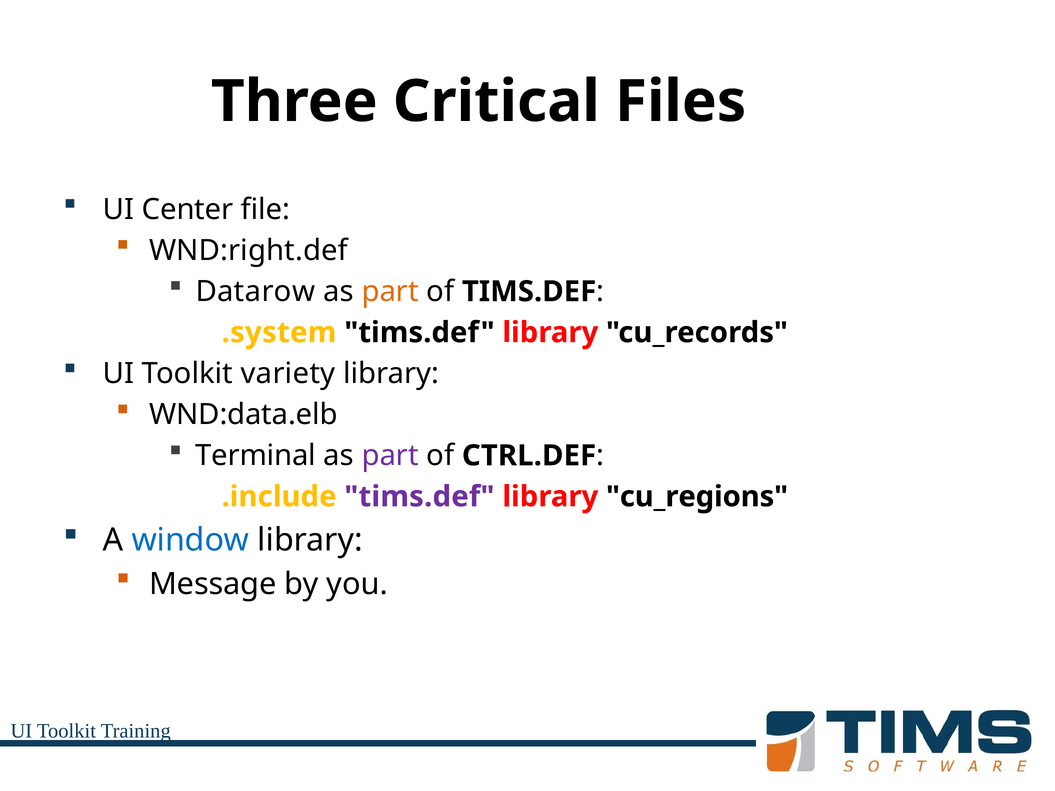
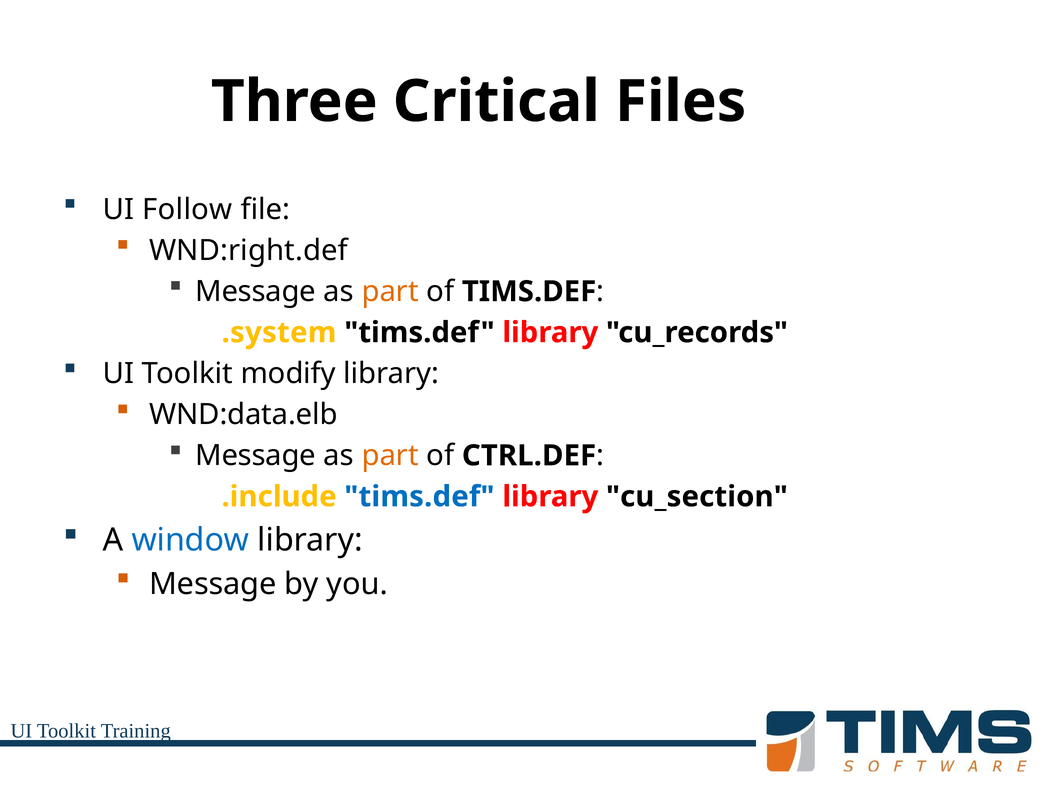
Center: Center -> Follow (187, 210)
Datarow: Datarow -> Message (256, 292)
variety: variety -> modify (288, 374)
Terminal: Terminal -> Message (256, 456)
part colour: purple -> orange (390, 456)
tims.def colour: purple -> blue (419, 497)
cu_regions: cu_regions -> cu_section (697, 497)
